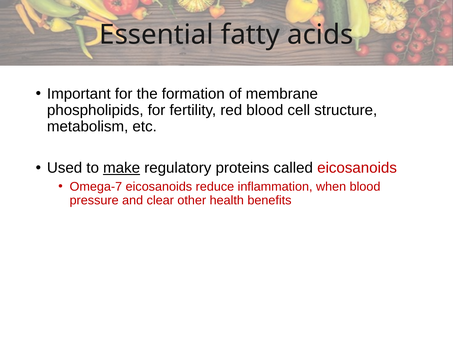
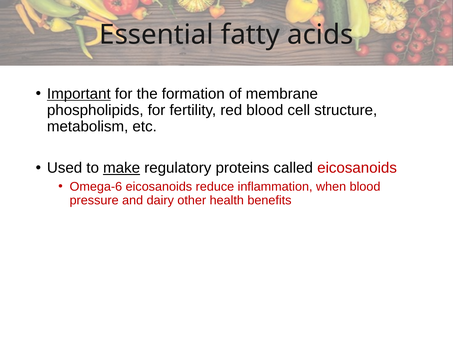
Important underline: none -> present (79, 94)
Omega-7: Omega-7 -> Omega-6 (96, 187)
clear: clear -> dairy (160, 201)
